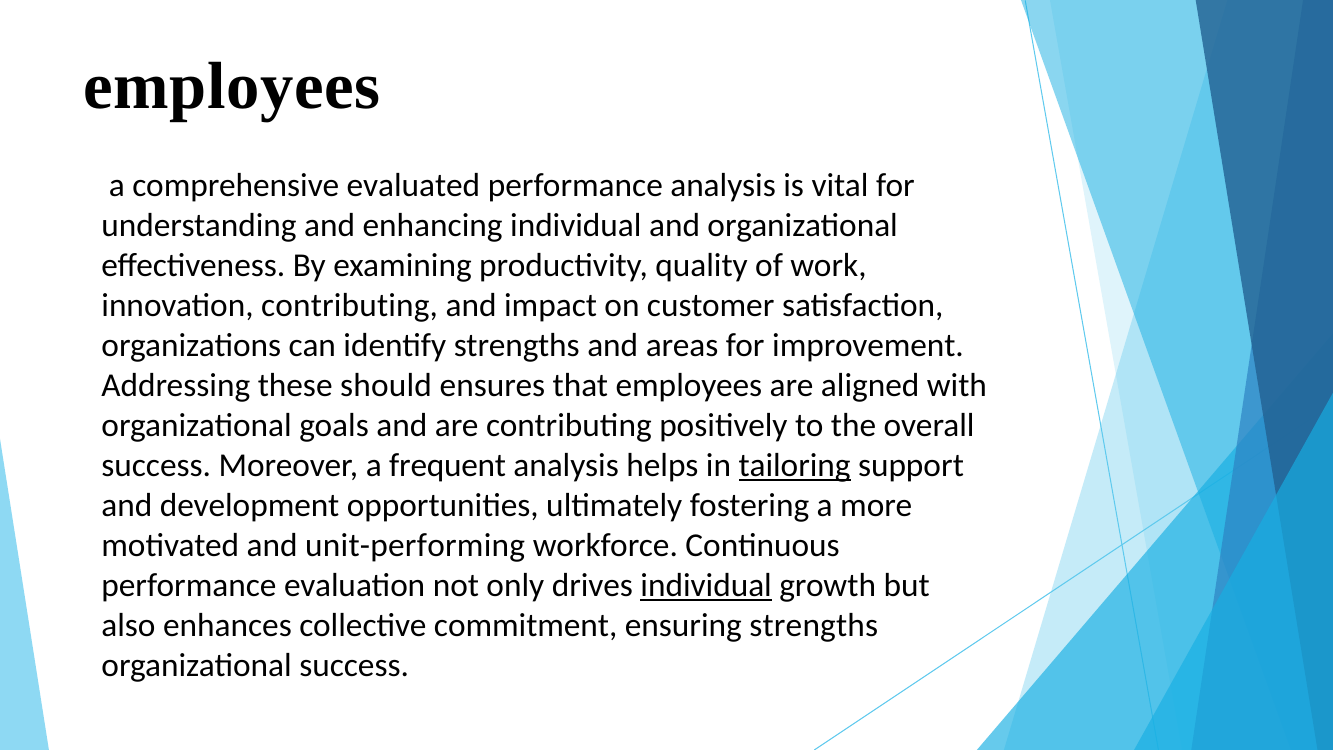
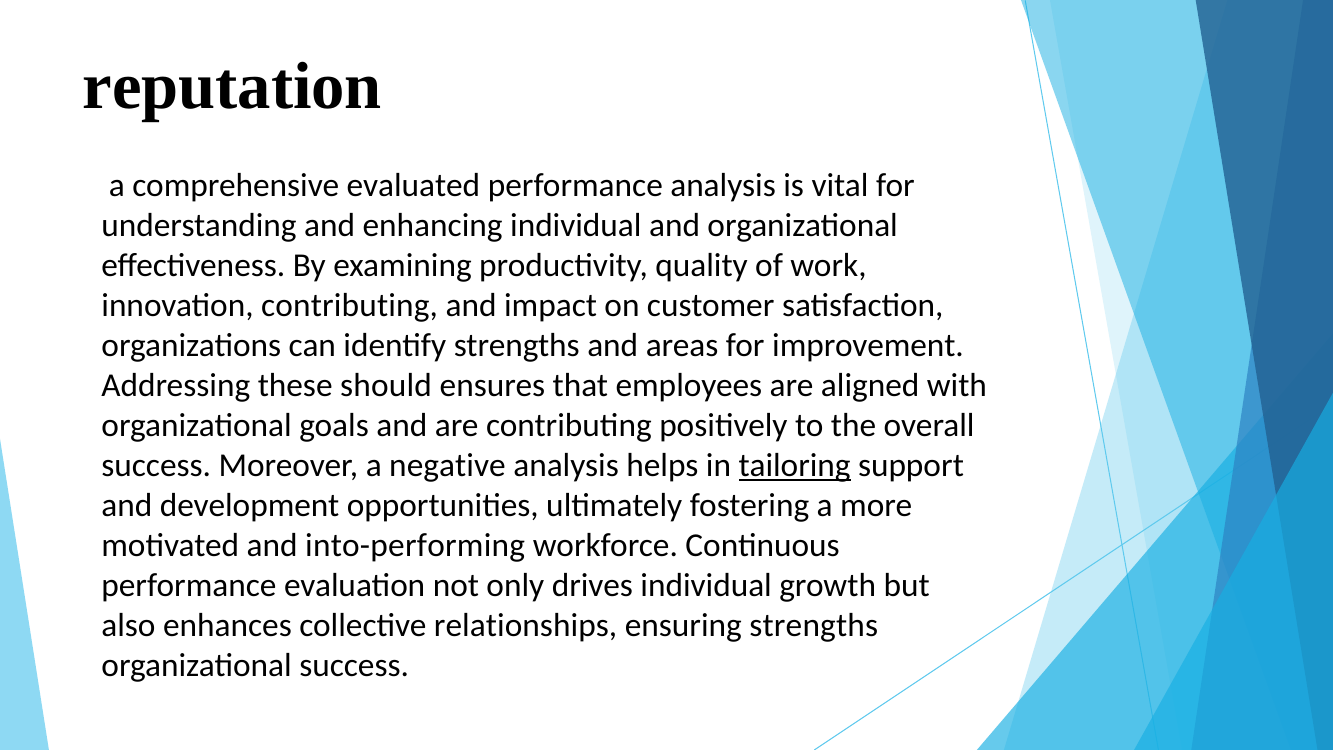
employees: employees -> reputation (232, 87)
frequent: frequent -> negative (447, 465)
unit-performing: unit-performing -> into-performing (415, 545)
individual underline: present -> none (706, 585)
commitment: commitment -> relationships (526, 625)
